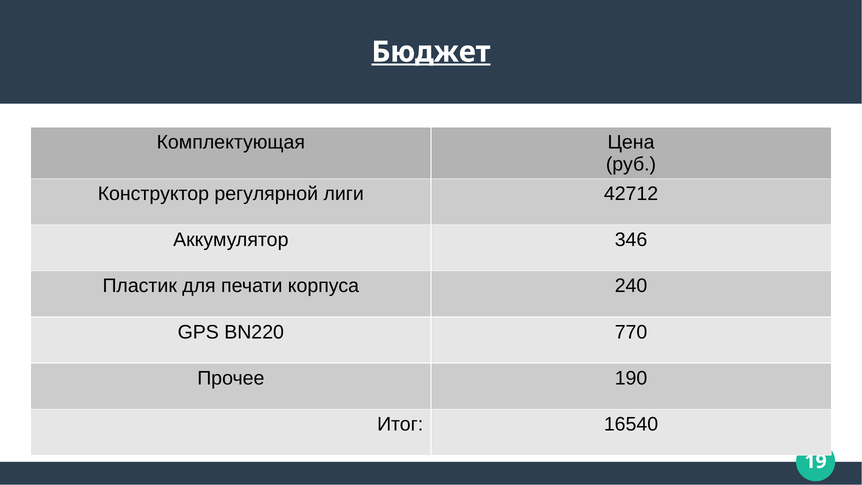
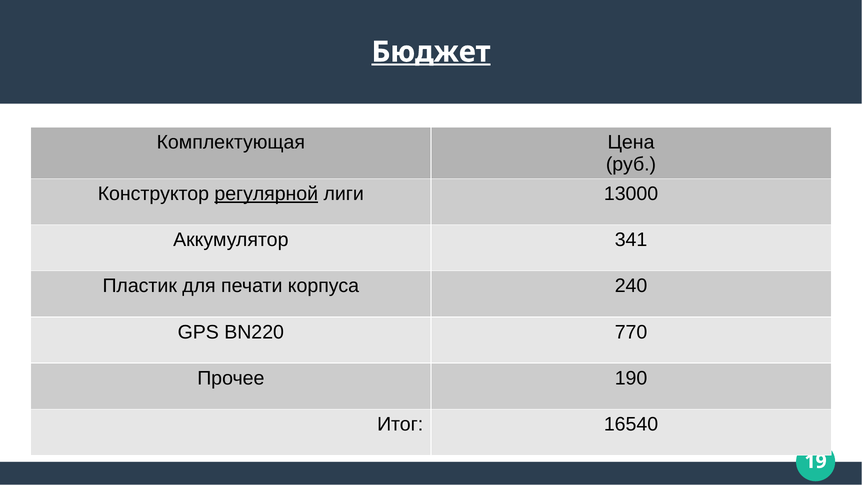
регулярной underline: none -> present (266, 194)
42712: 42712 -> 13000 (631, 194)
346: 346 -> 341 (631, 240)
